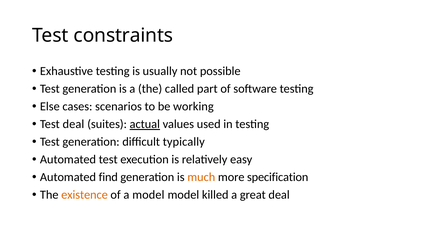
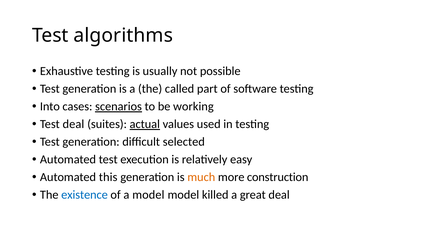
constraints: constraints -> algorithms (123, 35)
Else: Else -> Into (50, 106)
scenarios underline: none -> present (119, 106)
typically: typically -> selected (184, 142)
find: find -> this (108, 177)
specification: specification -> construction (278, 177)
existence colour: orange -> blue (85, 195)
